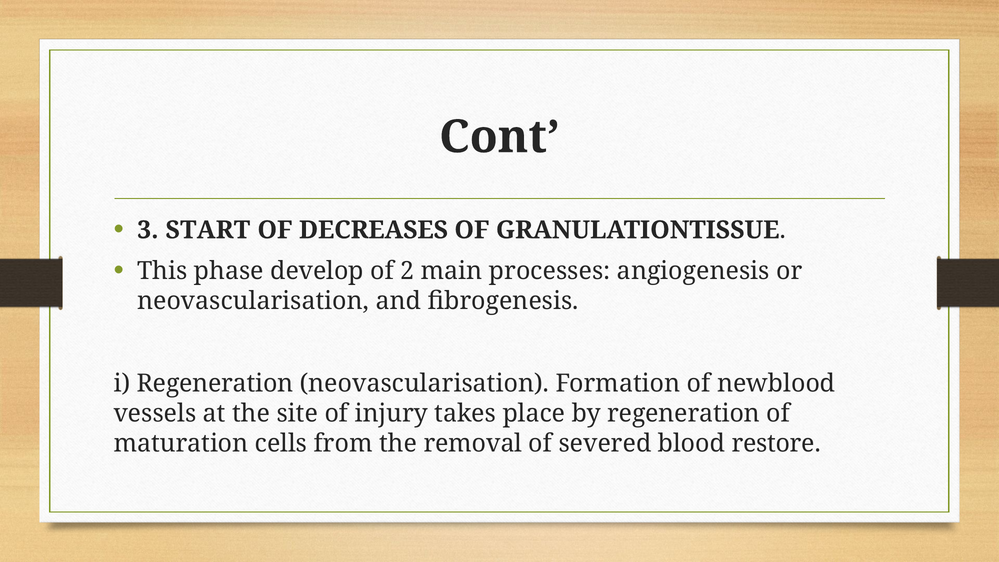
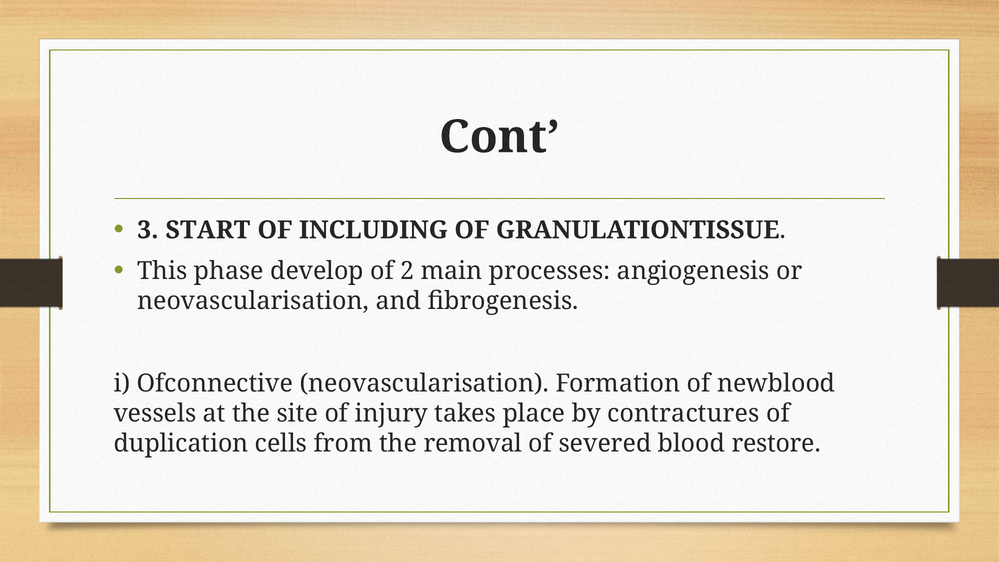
DECREASES: DECREASES -> INCLUDING (373, 230)
i Regeneration: Regeneration -> Ofconnective (215, 384)
by regeneration: regeneration -> contractures (683, 414)
maturation: maturation -> duplication (181, 444)
